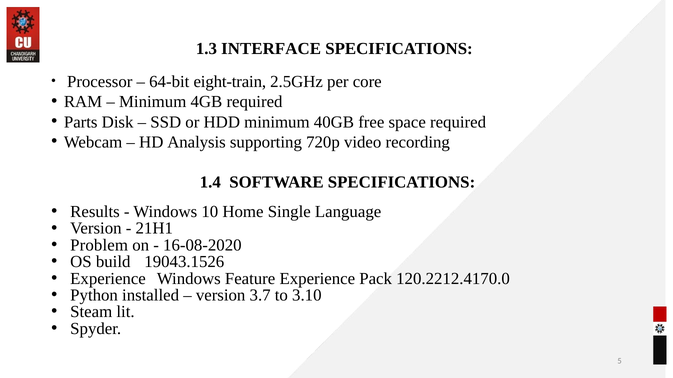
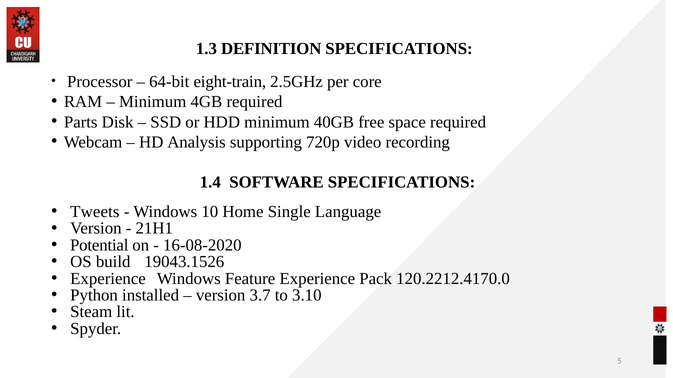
INTERFACE: INTERFACE -> DEFINITION (271, 49)
Results: Results -> Tweets (95, 212)
Problem: Problem -> Potential (99, 245)
